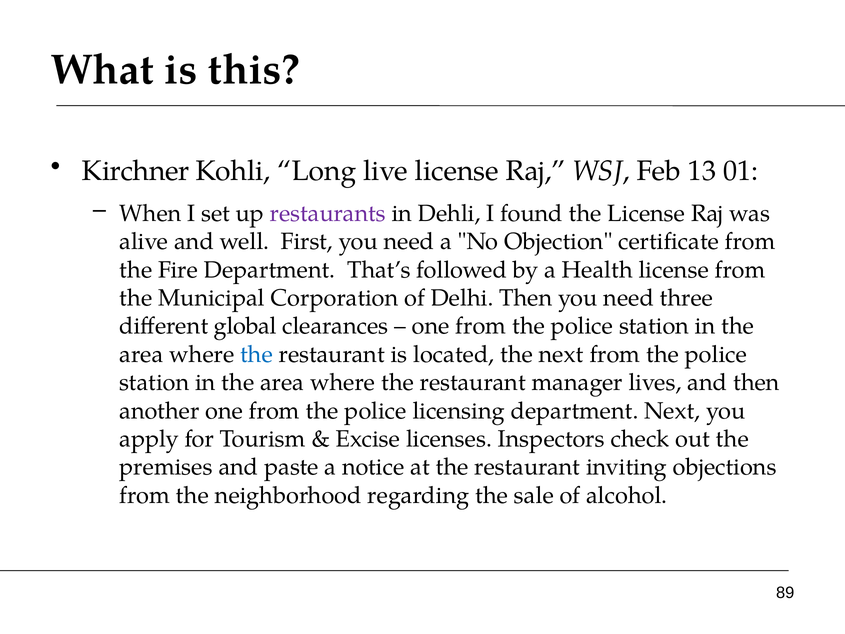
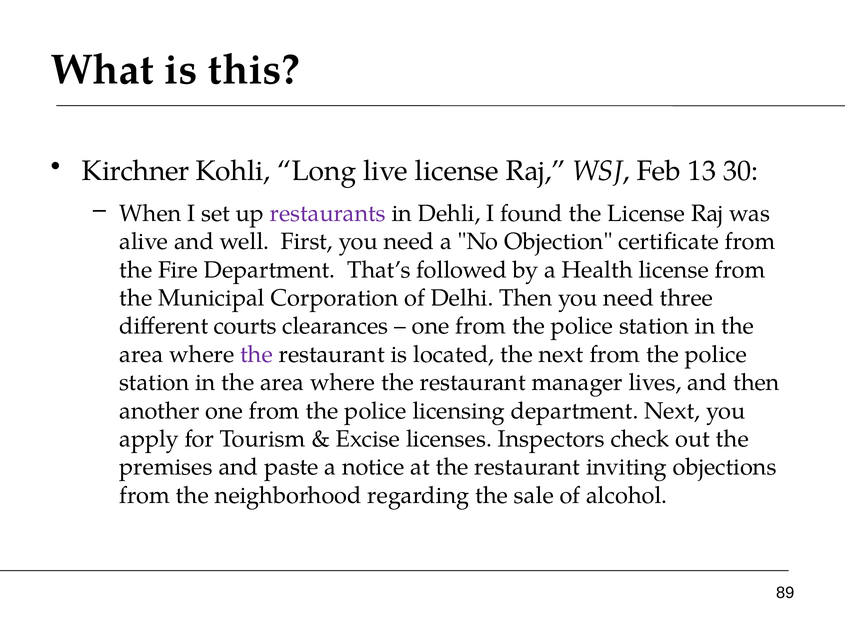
01: 01 -> 30 (741, 171)
global: global -> courts (245, 326)
the colour: blue -> purple (257, 354)
